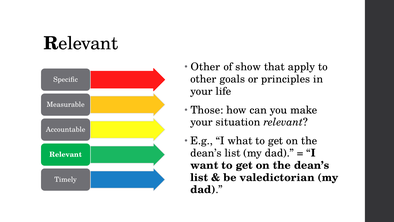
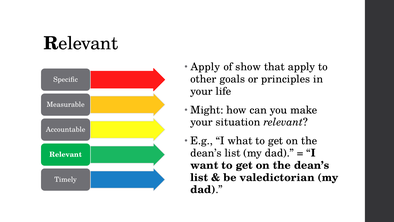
Other: Other -> Apply (205, 67)
Those: Those -> Might (207, 110)
